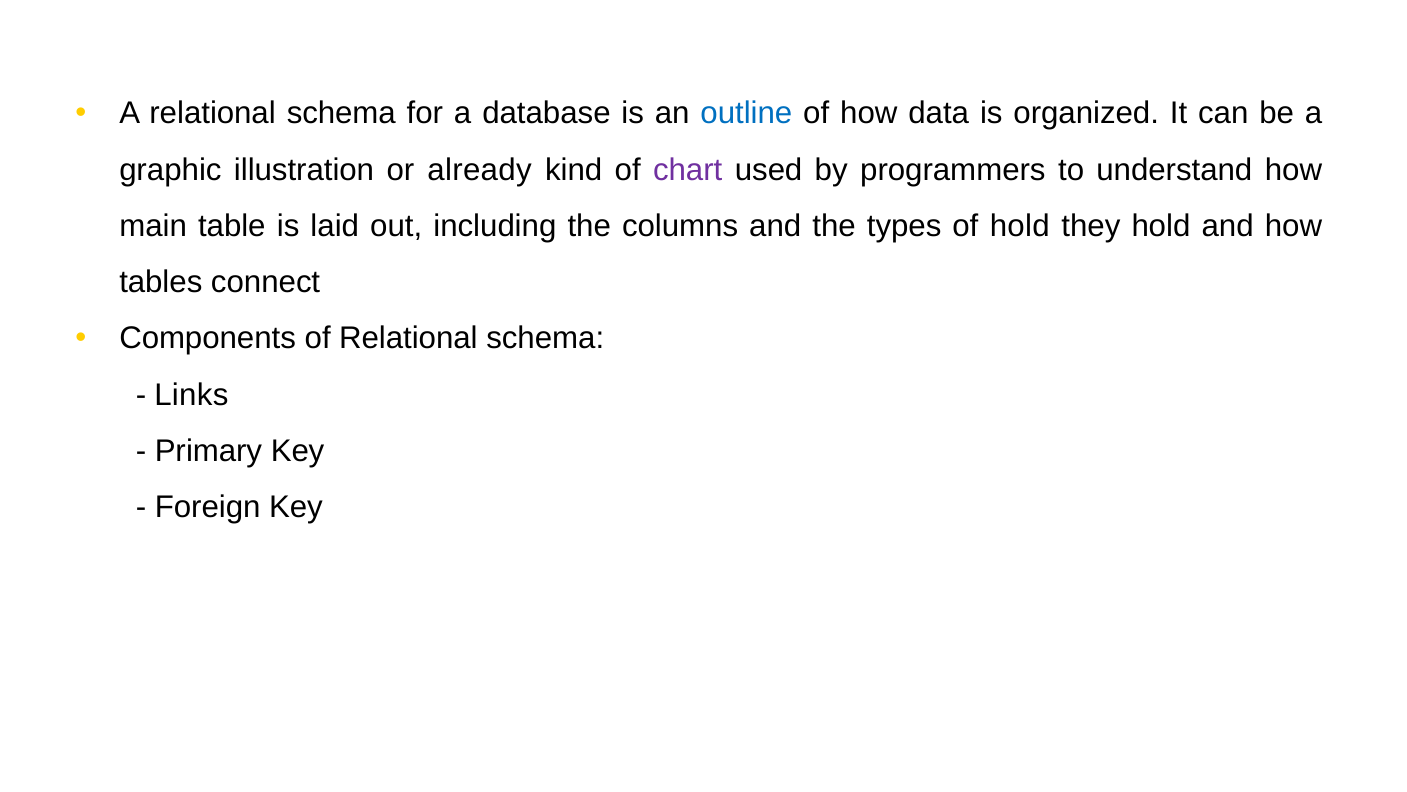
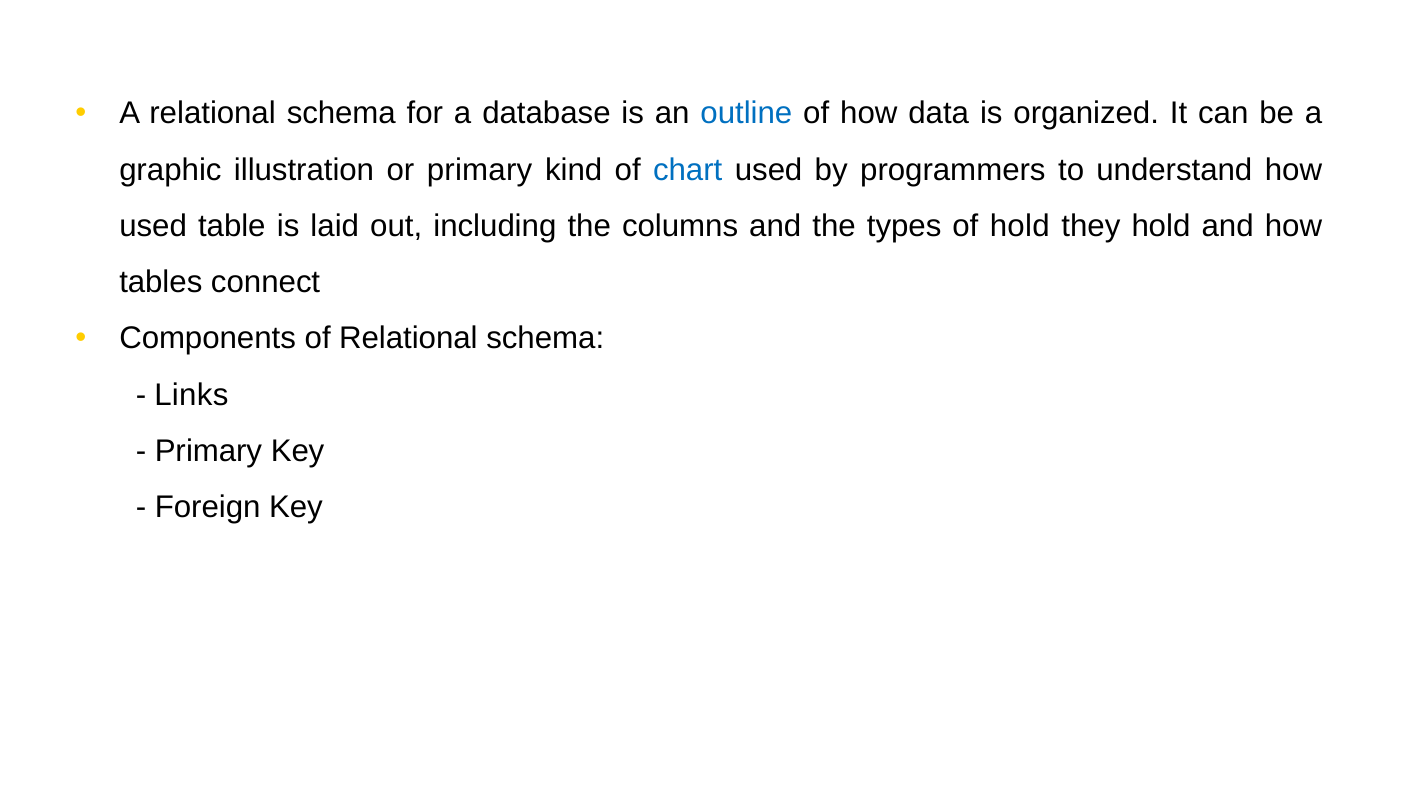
or already: already -> primary (480, 170)
chart colour: purple -> blue (688, 170)
main: main -> used (153, 226)
